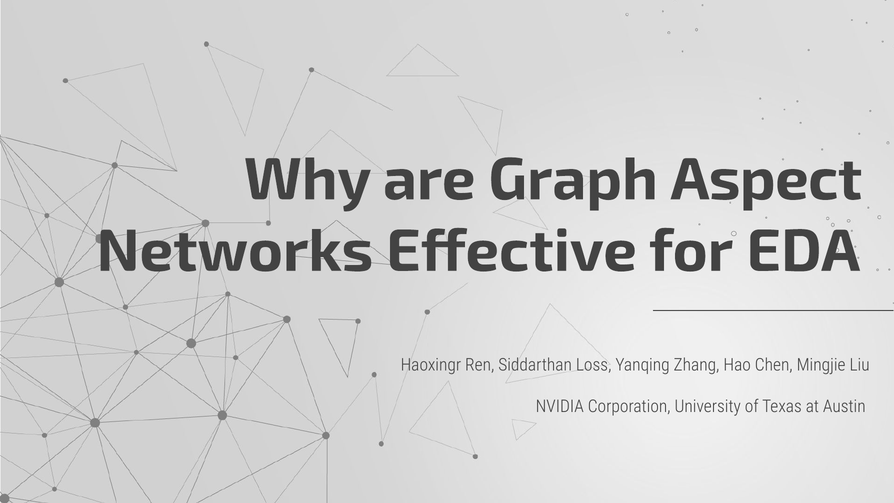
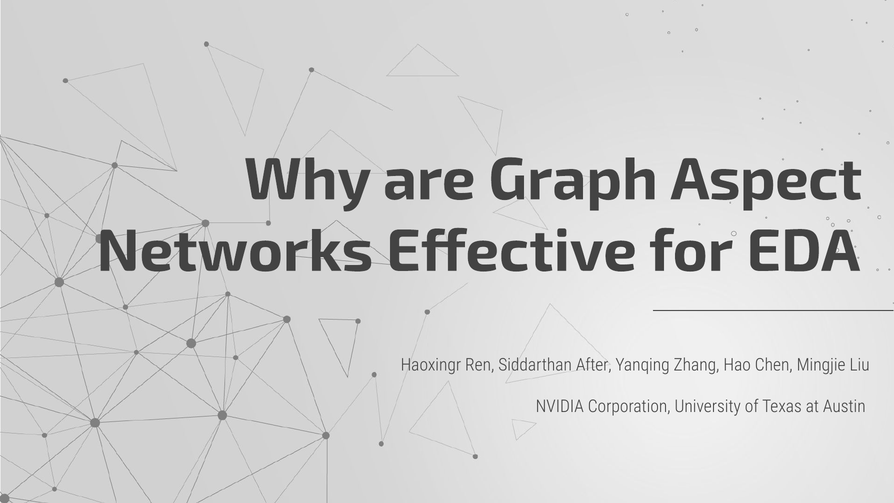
Loss: Loss -> After (594, 365)
